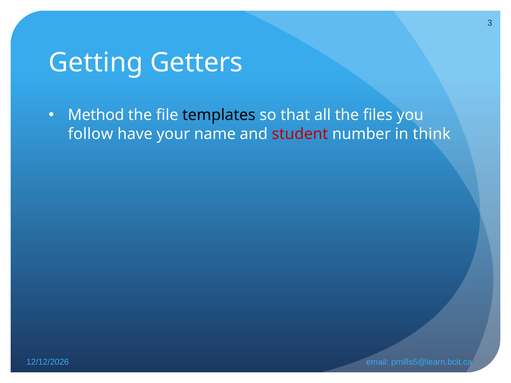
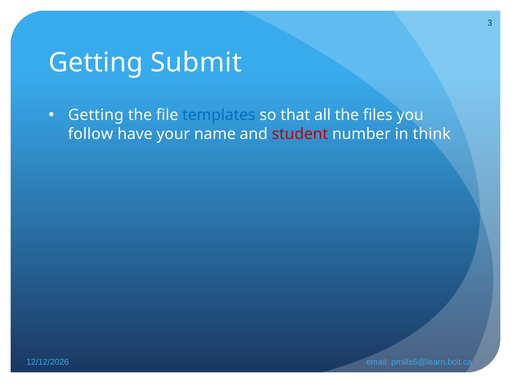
Getters: Getters -> Submit (196, 63)
Method: Method -> Getting (96, 115)
templates colour: black -> blue (219, 115)
